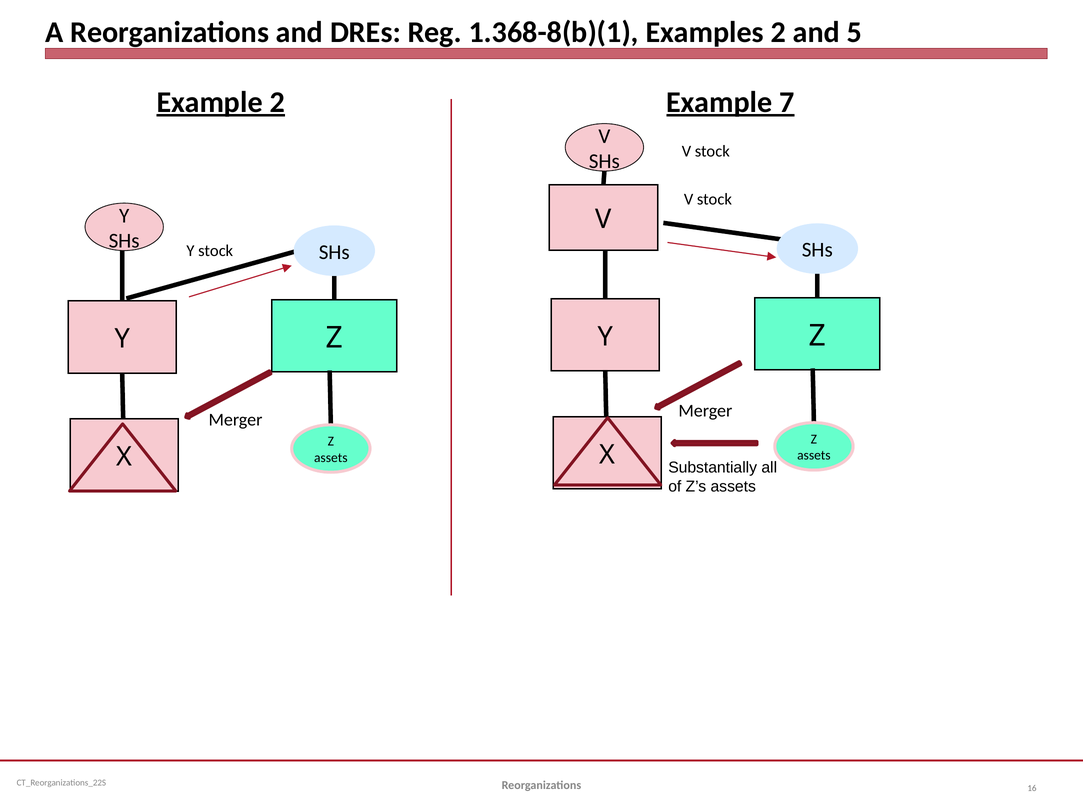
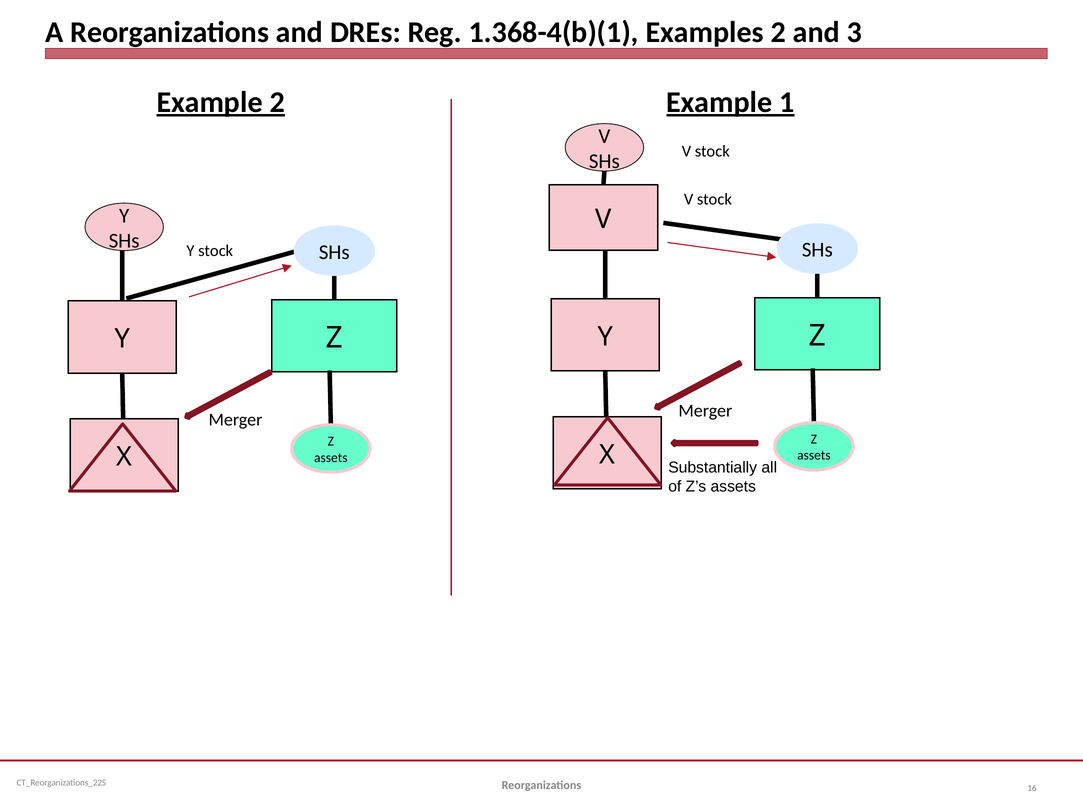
1.368-8(b)(1: 1.368-8(b)(1 -> 1.368-4(b)(1 (554, 32)
5: 5 -> 3 (854, 32)
7: 7 -> 1 (787, 102)
